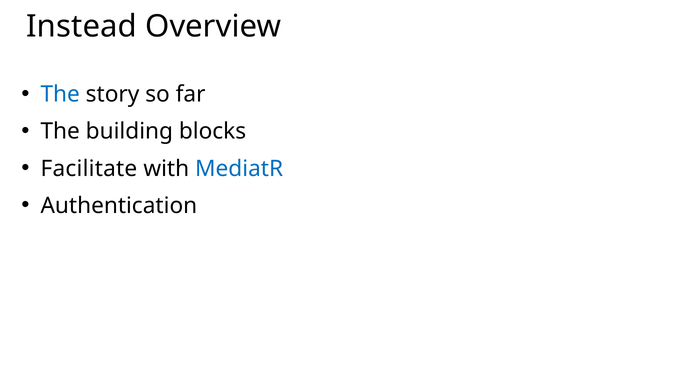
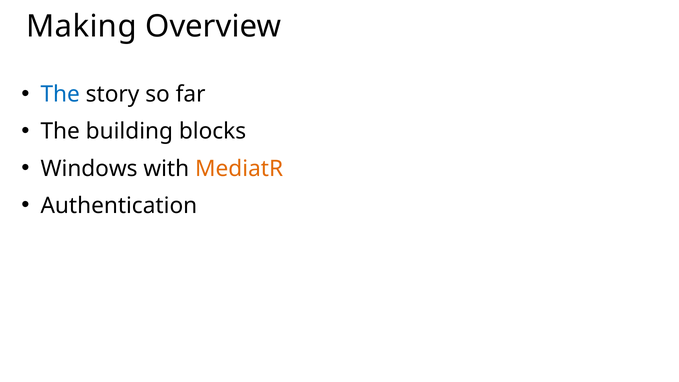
Instead: Instead -> Making (82, 26)
Facilitate: Facilitate -> Windows (89, 169)
MediatR colour: blue -> orange (239, 169)
